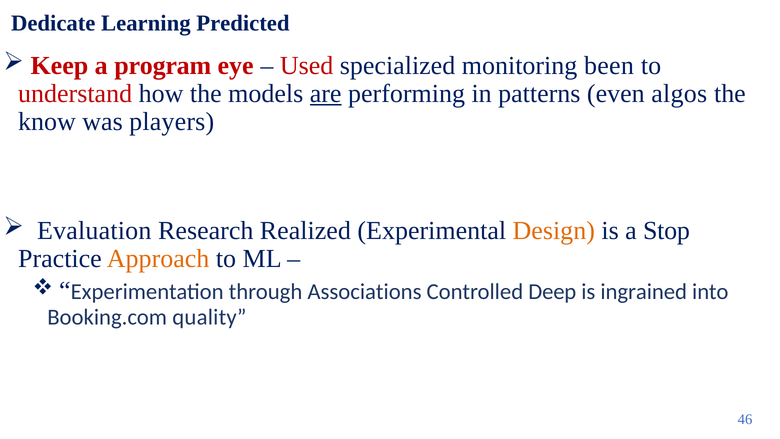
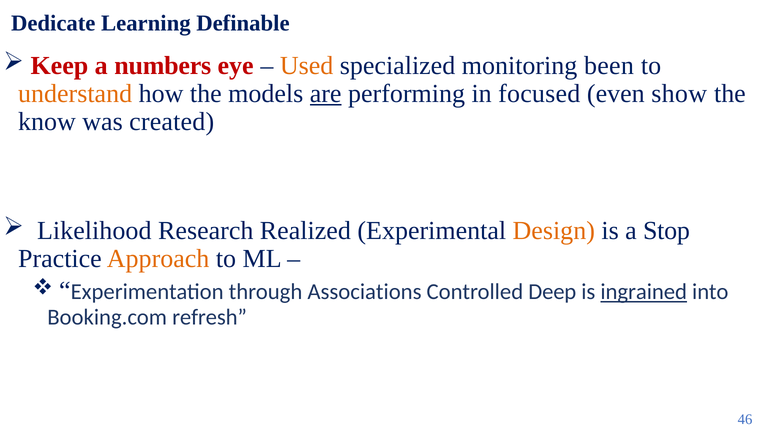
Predicted: Predicted -> Definable (243, 23)
program: program -> numbers (163, 66)
Used colour: red -> orange (307, 66)
understand colour: red -> orange (75, 94)
patterns: patterns -> focused (539, 94)
algos: algos -> show (679, 94)
players: players -> created (172, 122)
Evaluation: Evaluation -> Likelihood (94, 230)
ingrained underline: none -> present (644, 292)
quality: quality -> refresh (210, 317)
